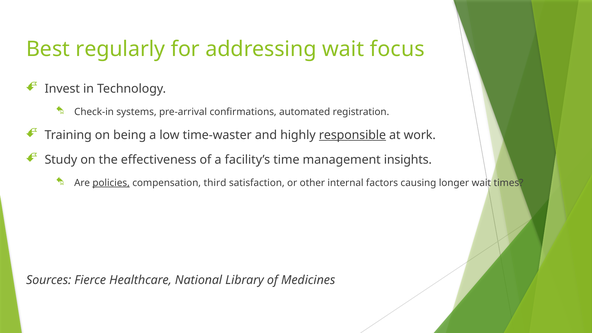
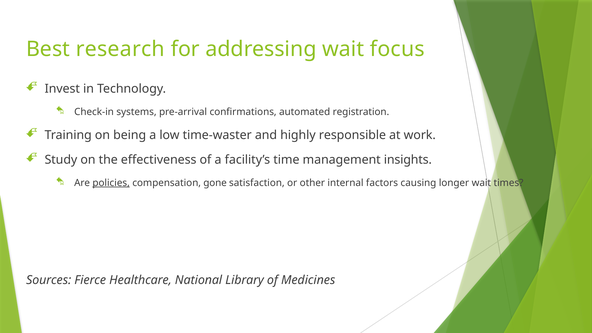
regularly: regularly -> research (120, 49)
responsible underline: present -> none (352, 135)
third: third -> gone (215, 183)
